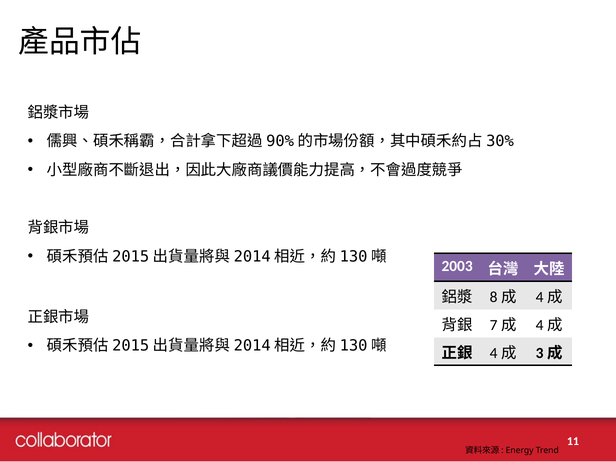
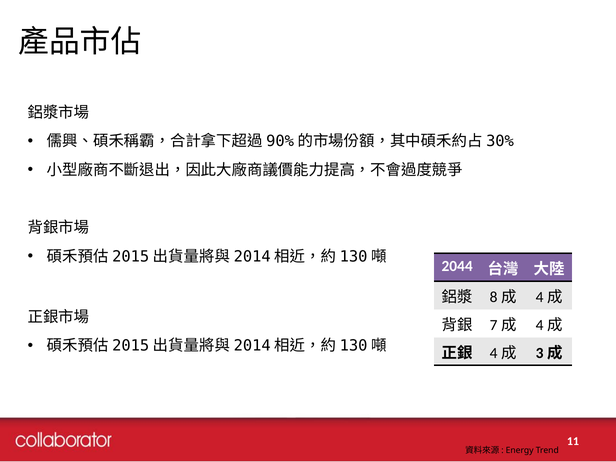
2003: 2003 -> 2044 (457, 266)
